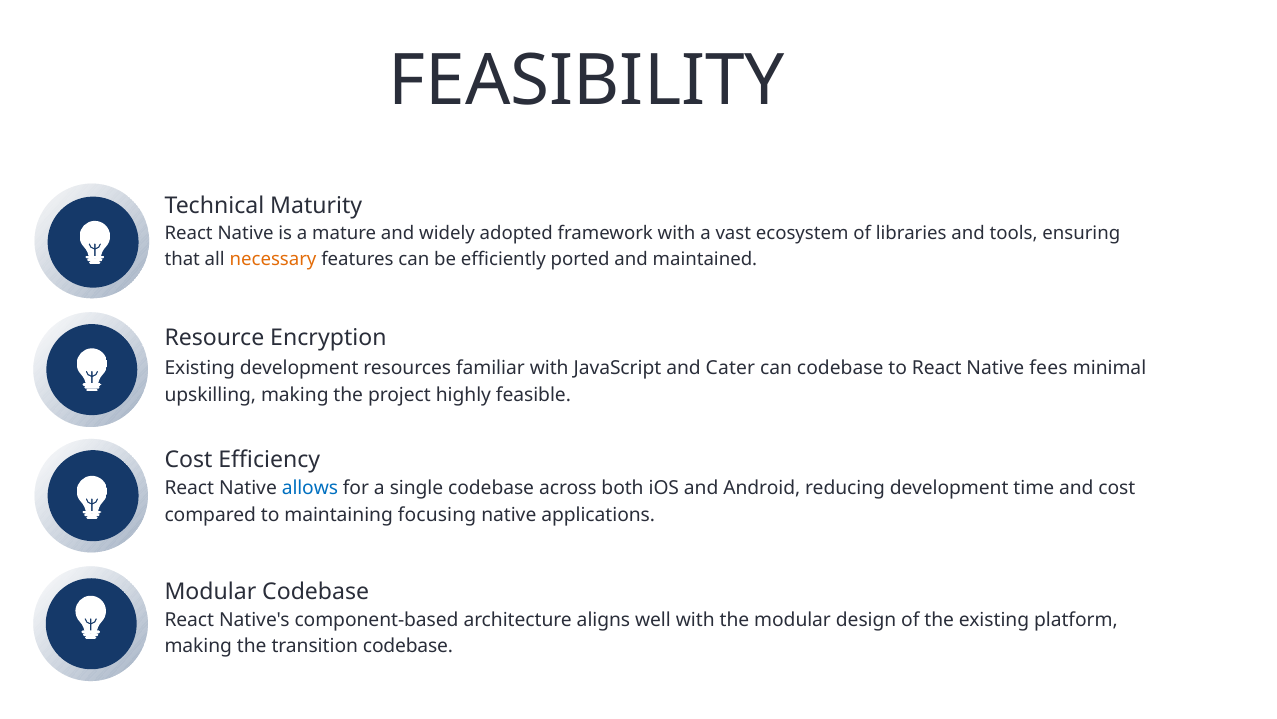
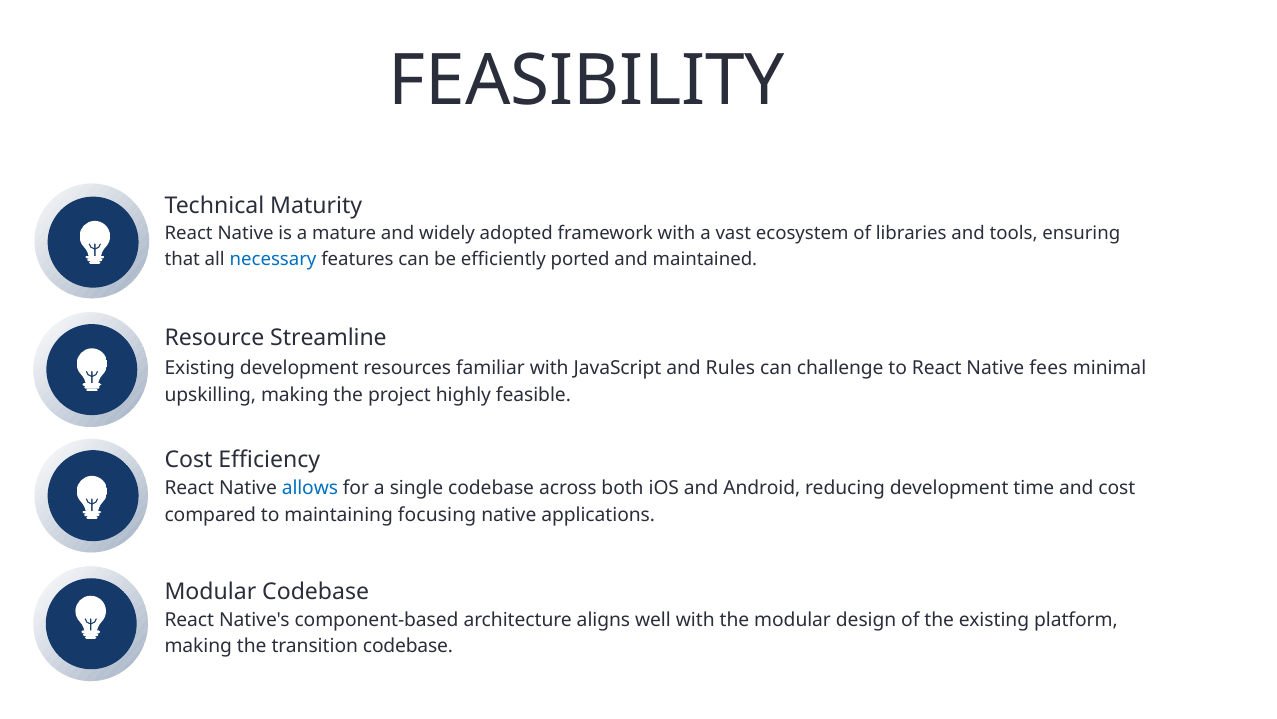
necessary colour: orange -> blue (273, 259)
Encryption: Encryption -> Streamline (328, 338)
Cater: Cater -> Rules (730, 368)
can codebase: codebase -> challenge (840, 368)
